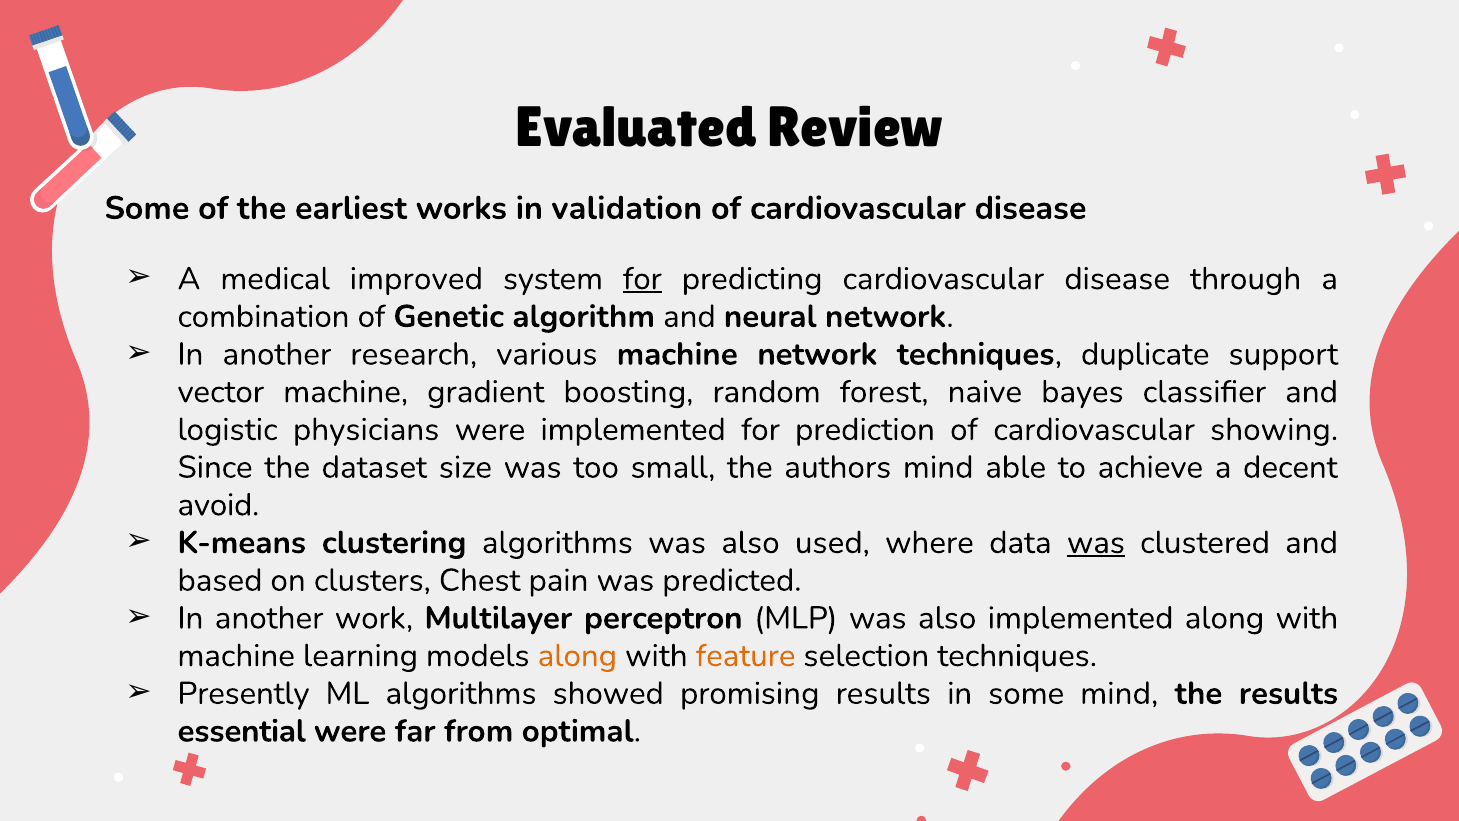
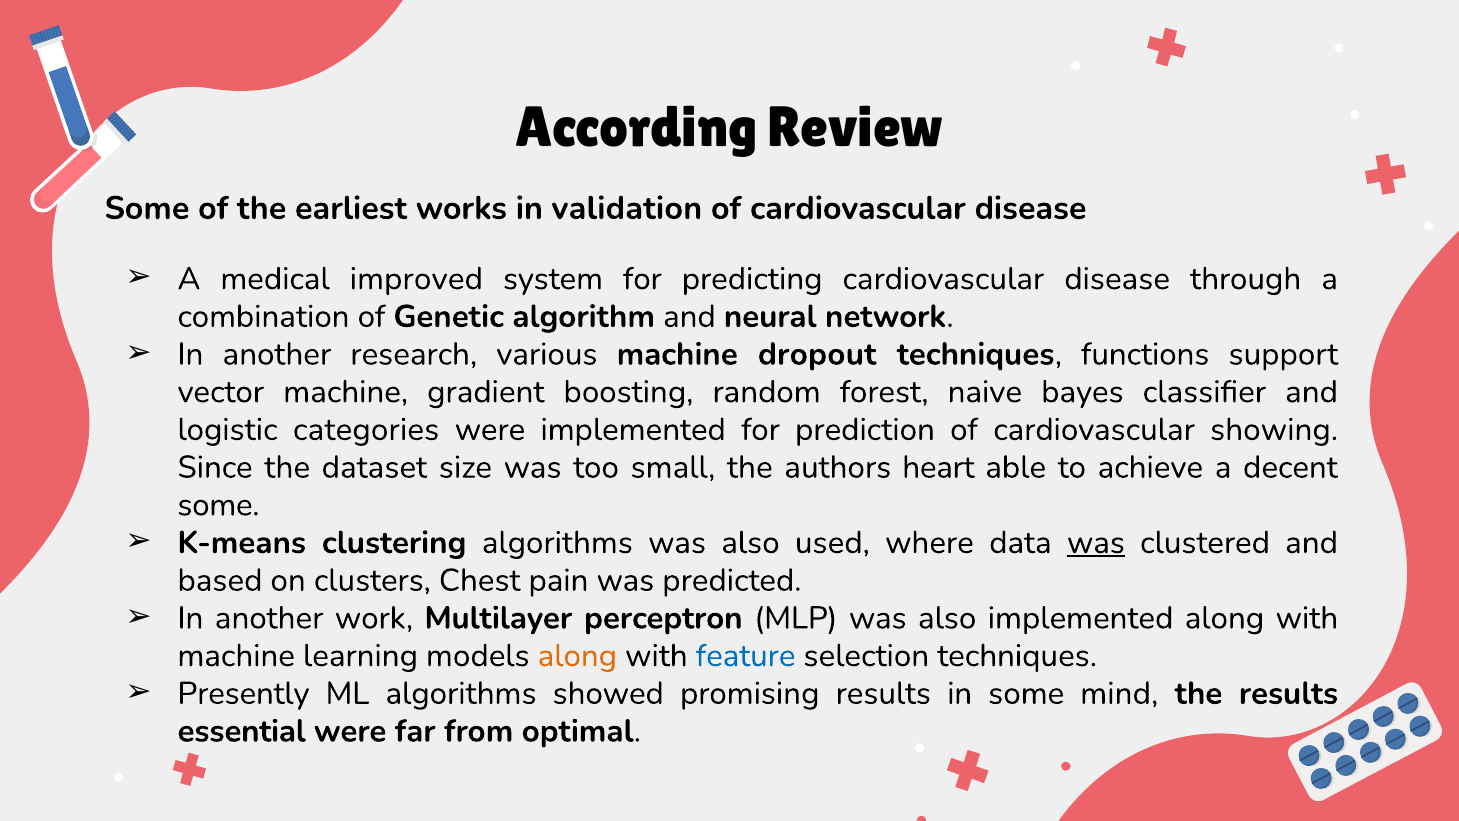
Evaluated: Evaluated -> According (636, 128)
for underline: present -> none (642, 279)
machine network: network -> dropout (817, 354)
duplicate: duplicate -> functions (1145, 354)
physicians: physicians -> categories (366, 429)
authors mind: mind -> heart (938, 467)
avoid: avoid -> some (218, 505)
feature colour: orange -> blue (746, 655)
